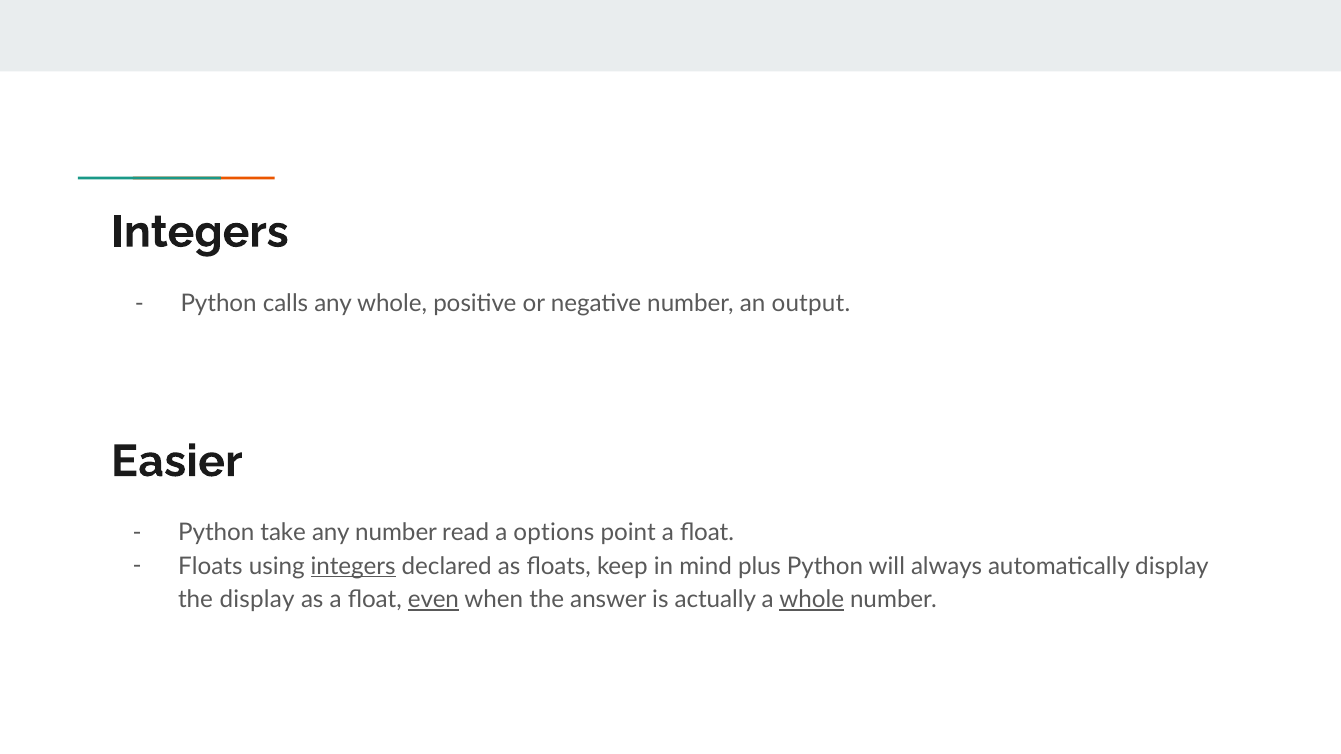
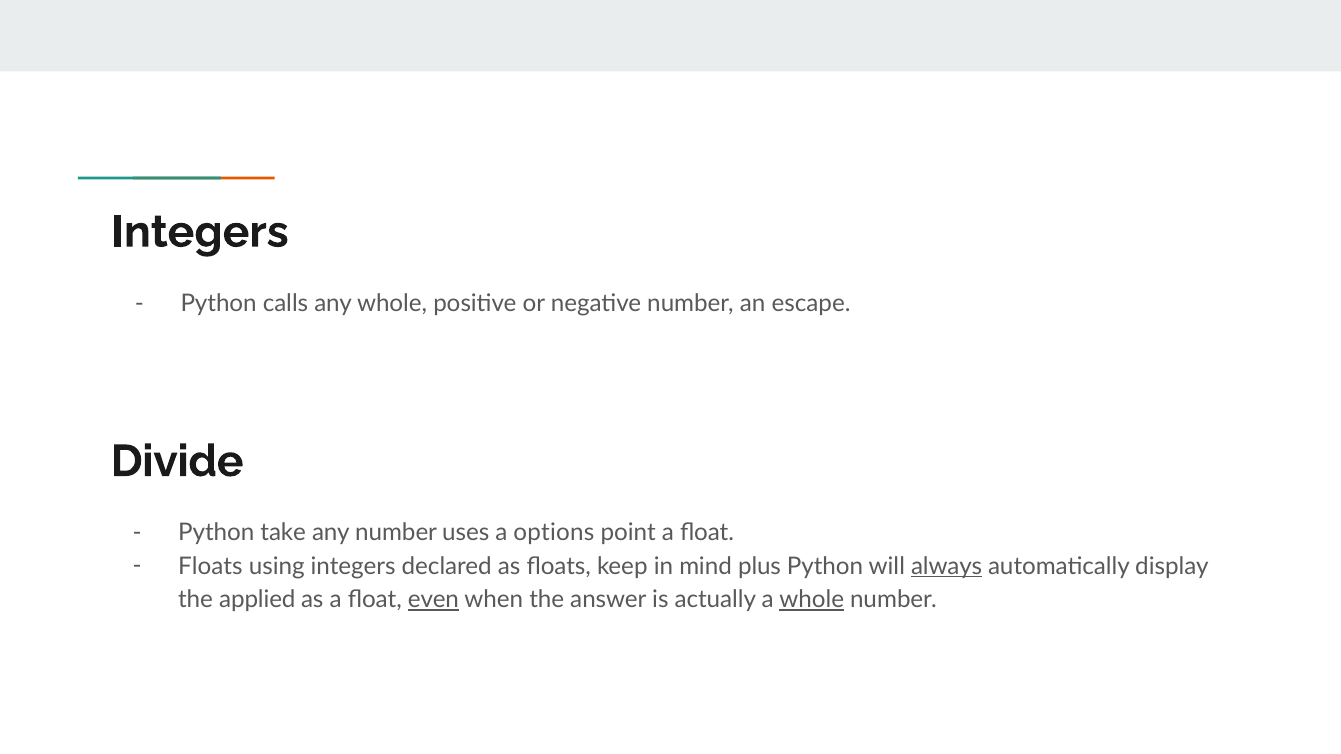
output: output -> escape (811, 303)
Easier: Easier -> Divide (177, 462)
read: read -> uses (466, 533)
integers underline: present -> none (353, 566)
always underline: none -> present (947, 566)
the display: display -> applied (257, 600)
